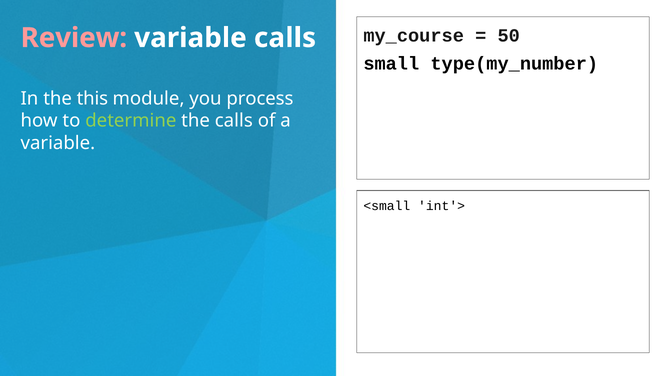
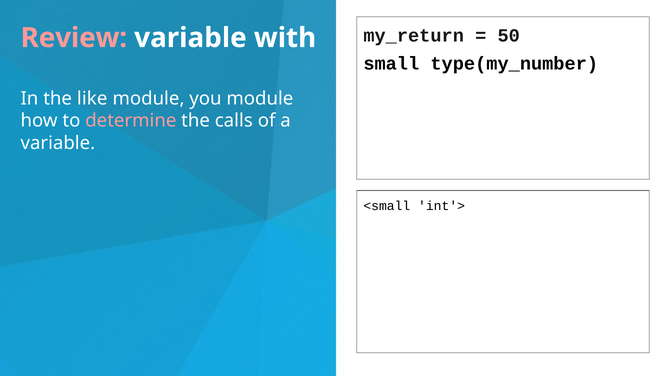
my_course: my_course -> my_return (414, 36)
variable calls: calls -> with (285, 38)
this: this -> like (92, 99)
you process: process -> module (260, 99)
determine colour: light green -> pink (131, 121)
